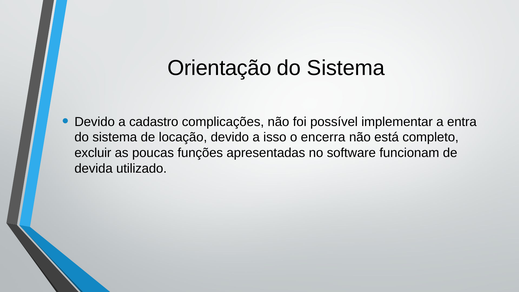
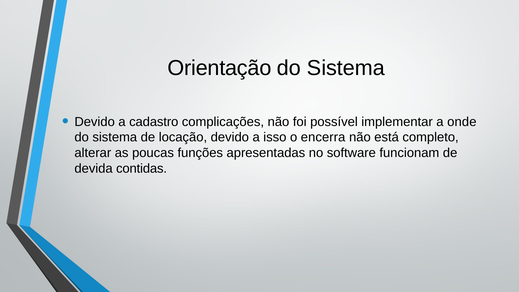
entra: entra -> onde (462, 122)
excluir: excluir -> alterar (93, 153)
utilizado: utilizado -> contidas (142, 168)
